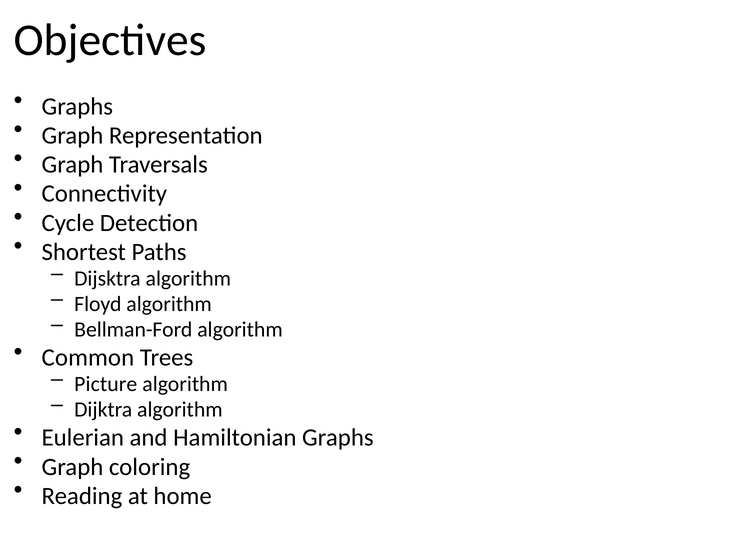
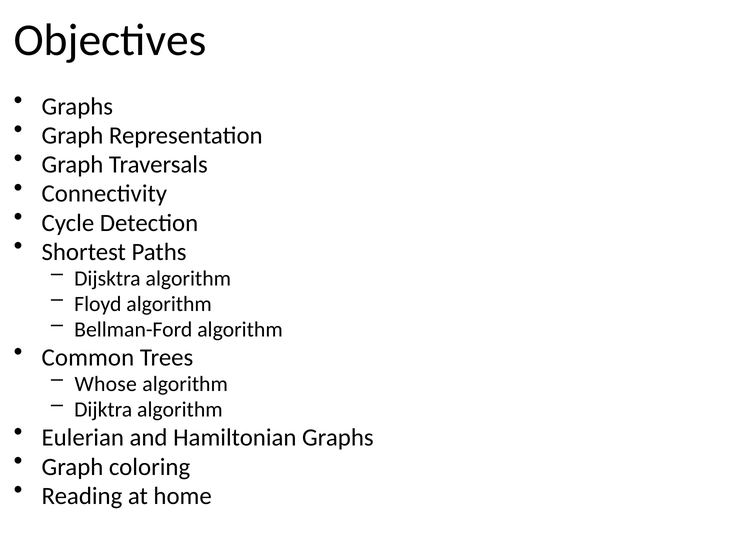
Picture: Picture -> Whose (106, 384)
